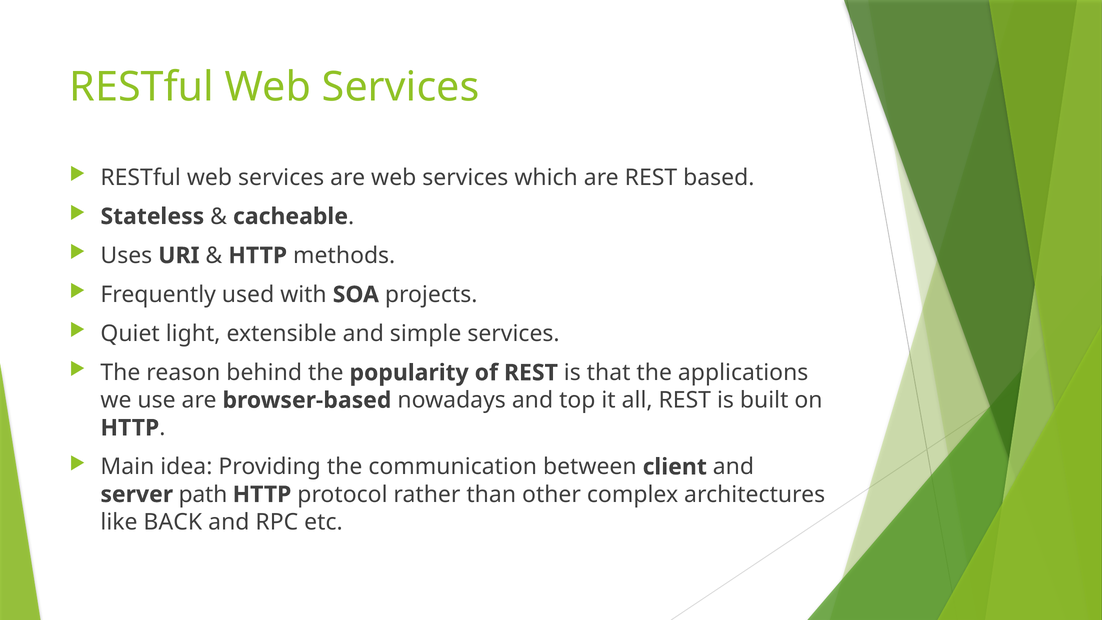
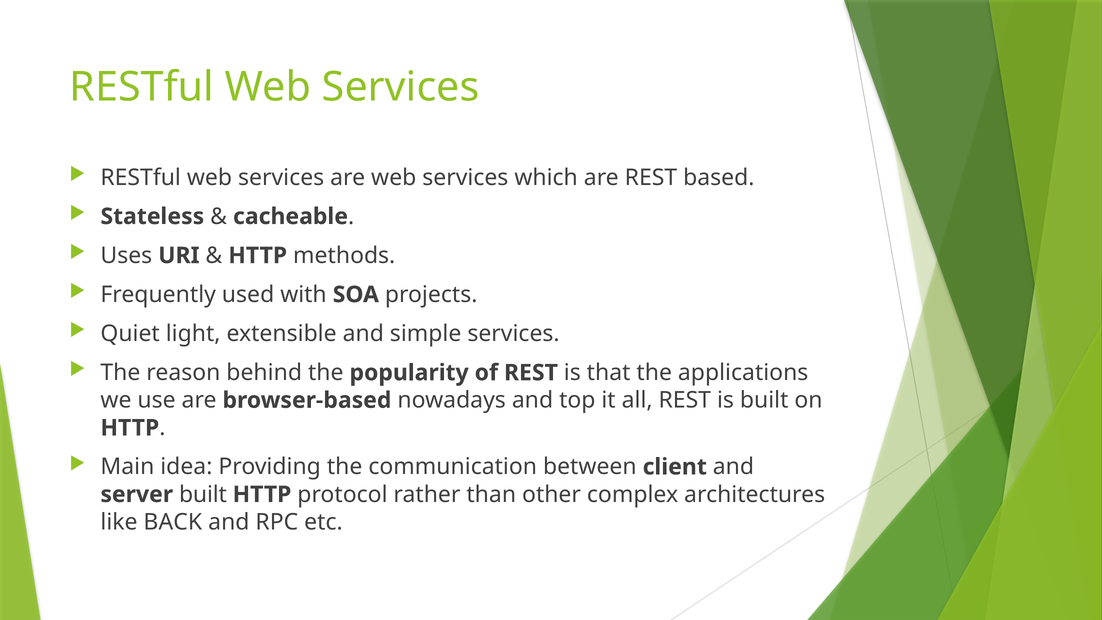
server path: path -> built (203, 494)
